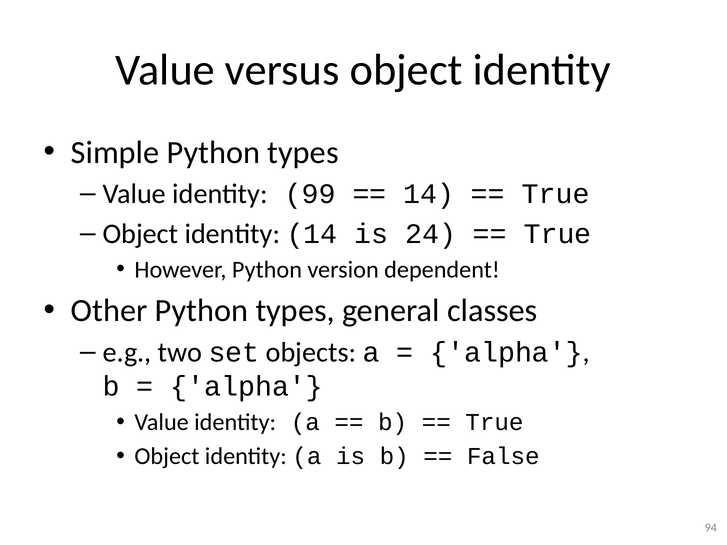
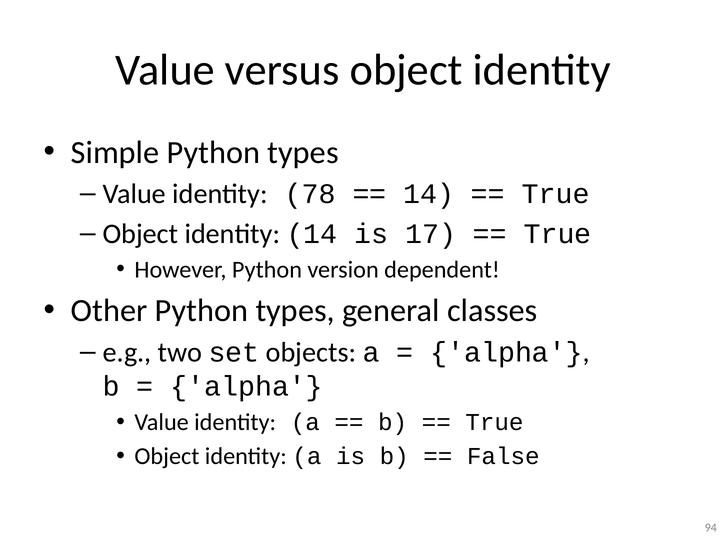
99: 99 -> 78 (310, 194)
24: 24 -> 17 (431, 234)
